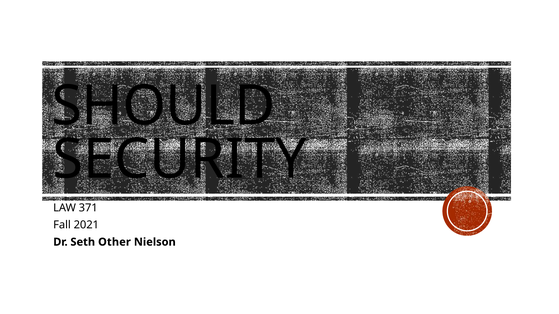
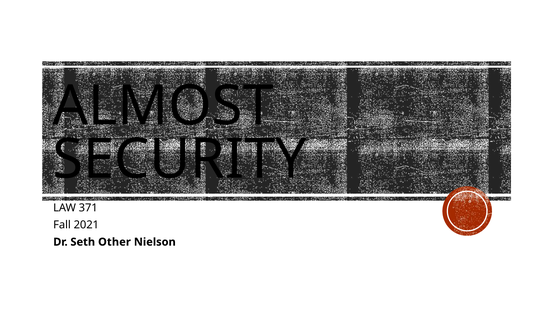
SHOULD: SHOULD -> ALMOST (163, 106)
